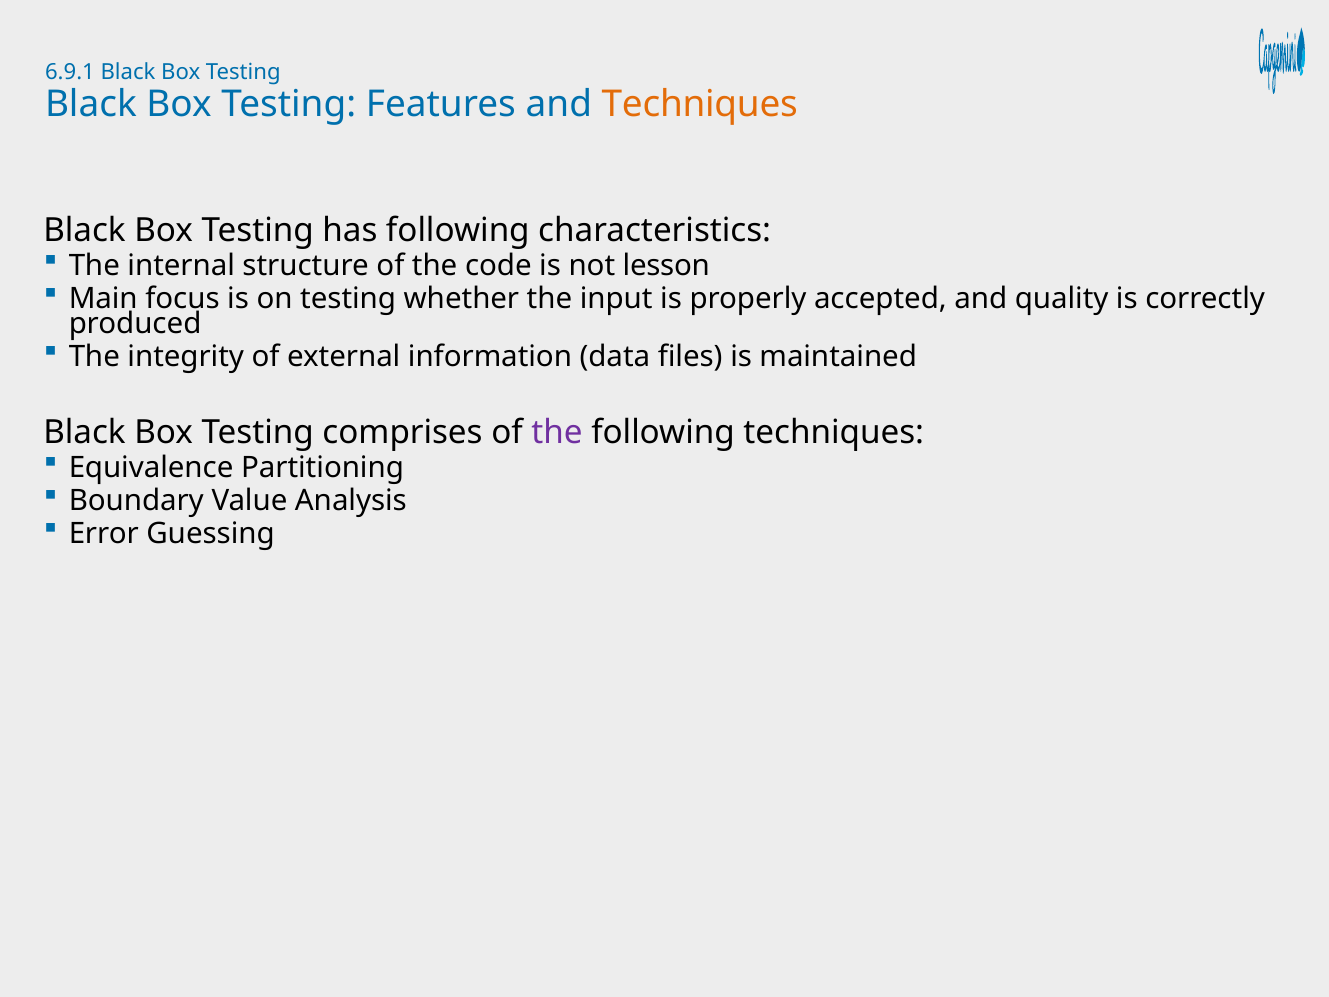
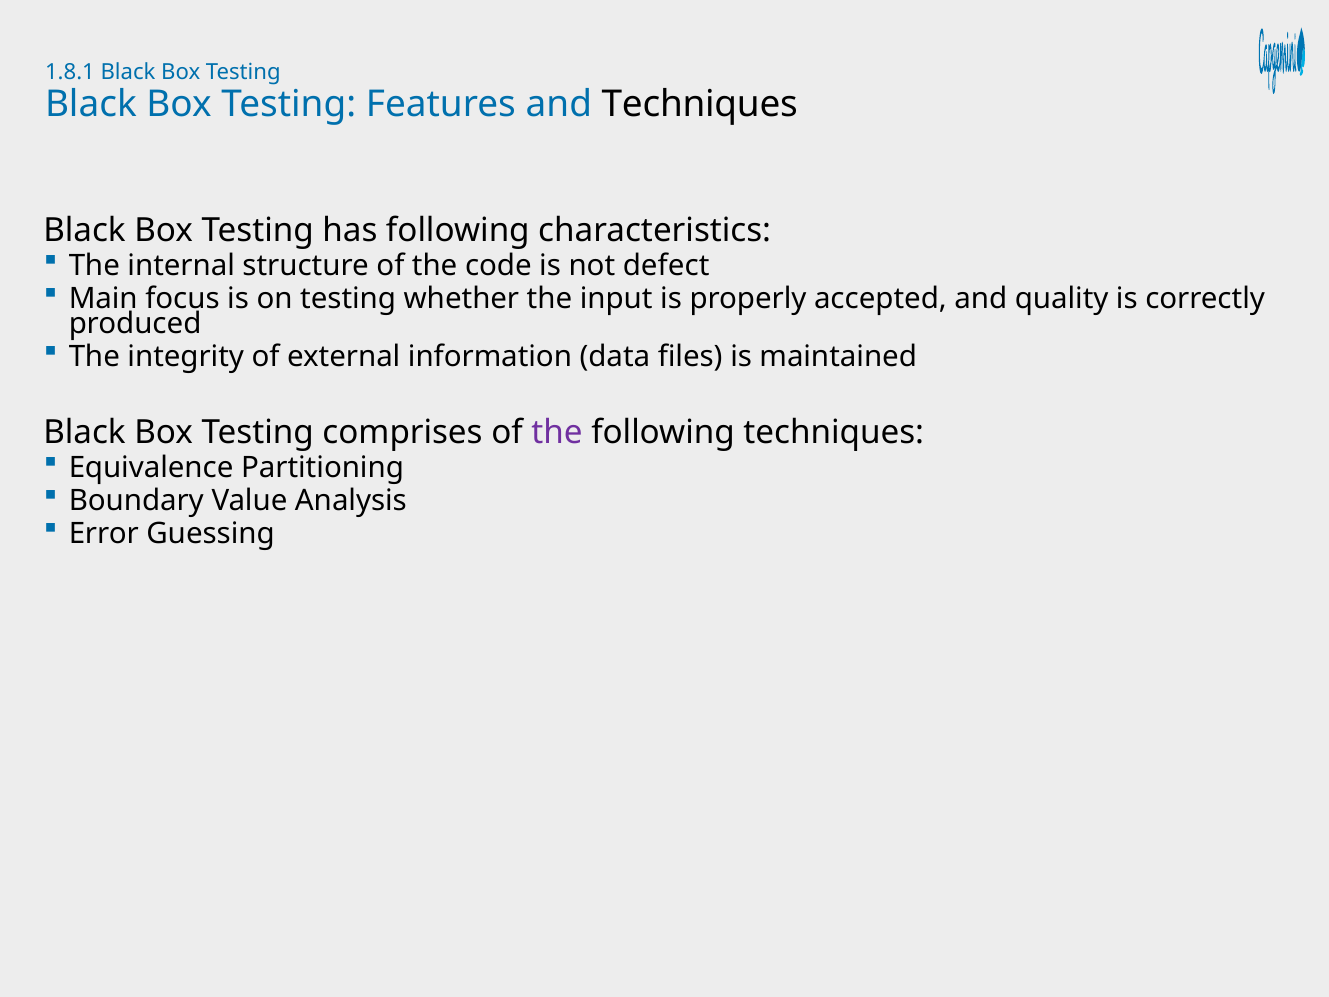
6.9.1: 6.9.1 -> 1.8.1 (70, 73)
Techniques colour: orange -> black (700, 104)
lesson: lesson -> defect (666, 265)
